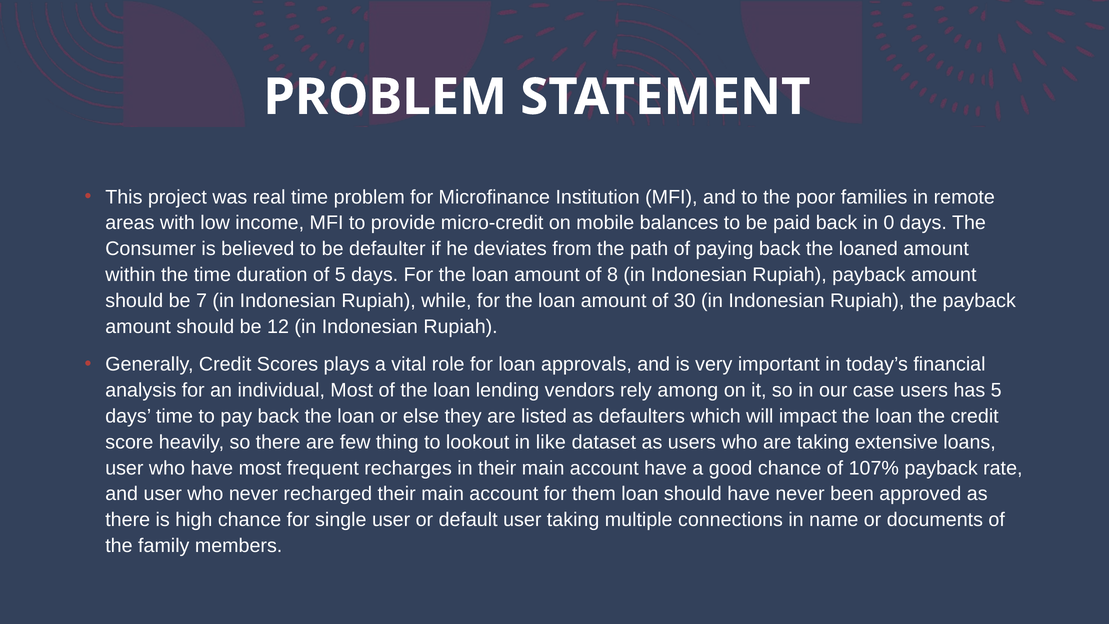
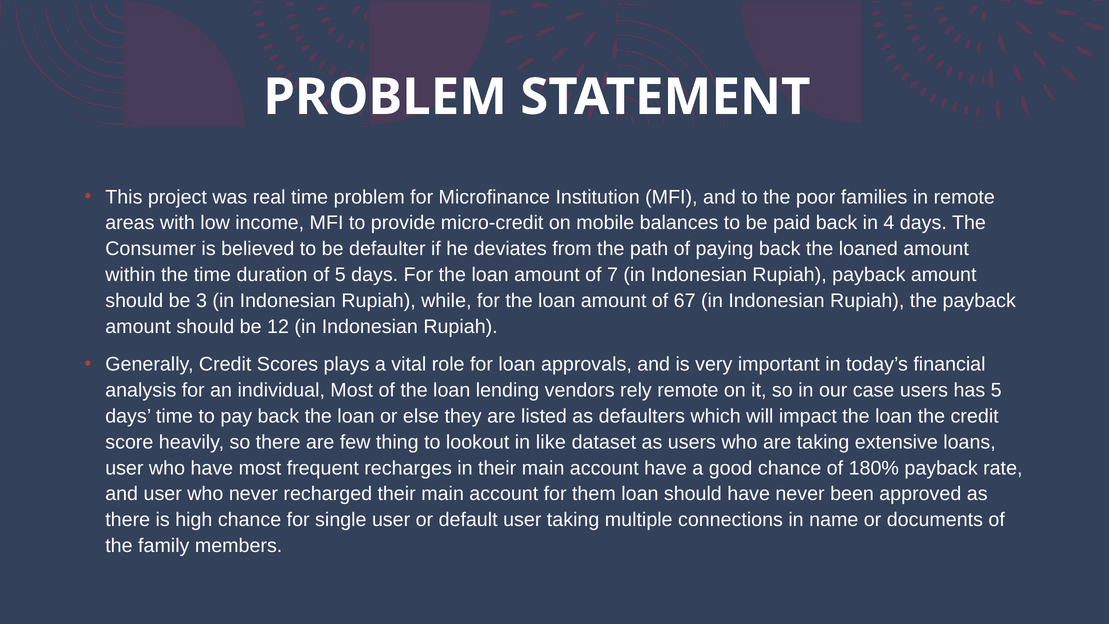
0: 0 -> 4 (889, 223)
8: 8 -> 7 (613, 275)
7: 7 -> 3 (202, 301)
30: 30 -> 67 (685, 301)
rely among: among -> remote (688, 390)
107%: 107% -> 180% (874, 468)
